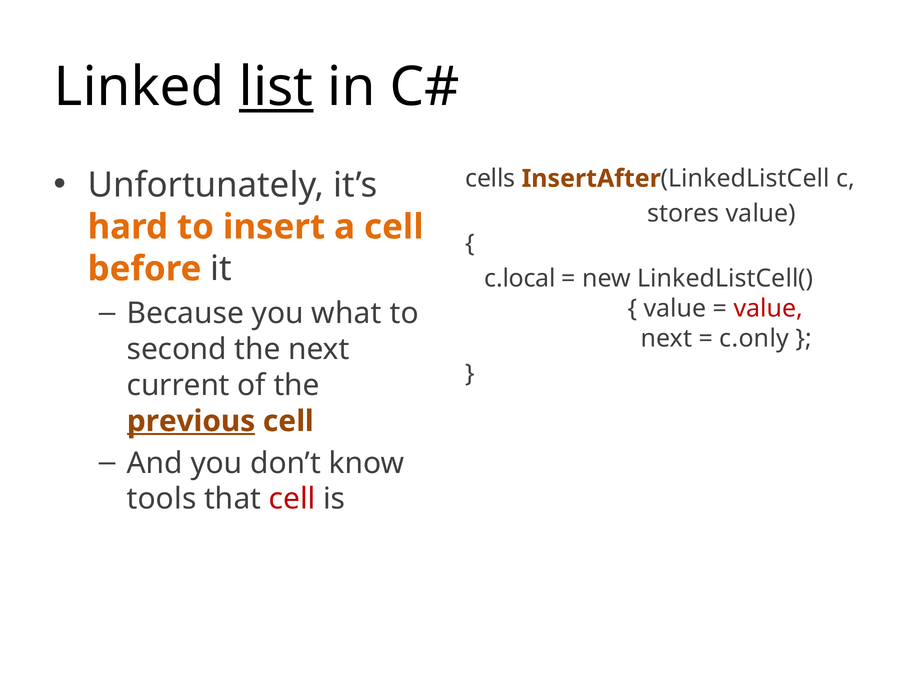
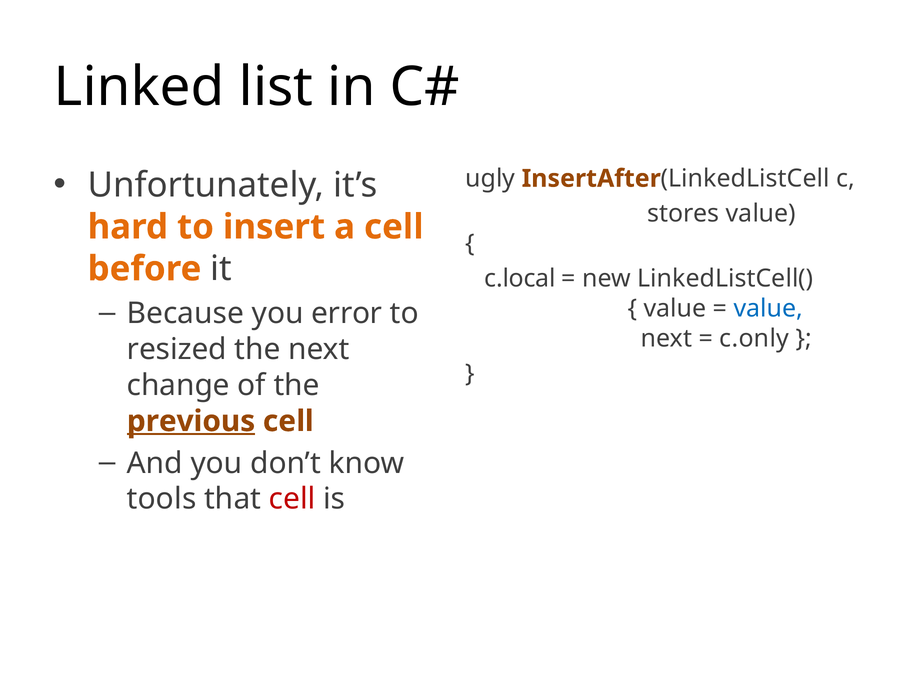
list underline: present -> none (276, 87)
cells: cells -> ugly (490, 178)
what: what -> error (347, 313)
value colour: red -> blue (768, 308)
second: second -> resized (177, 349)
current: current -> change (178, 385)
